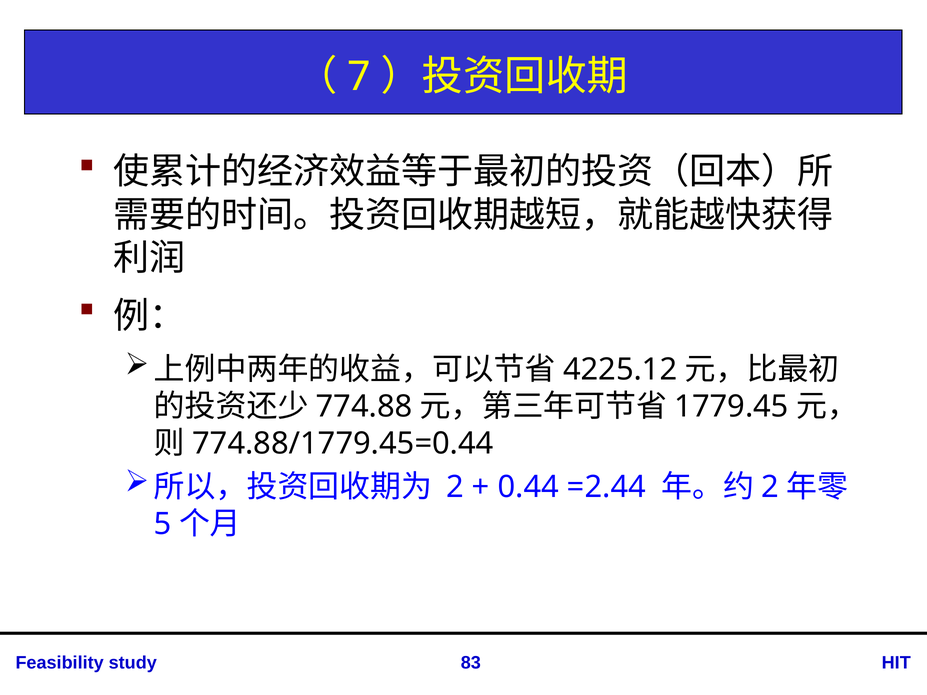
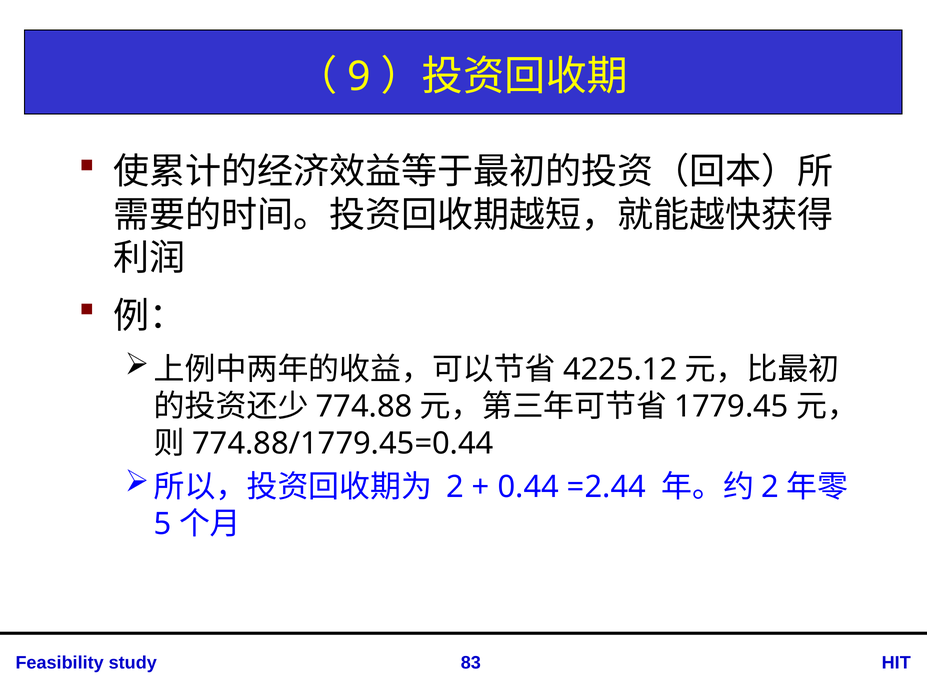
7: 7 -> 9 (359, 77)
